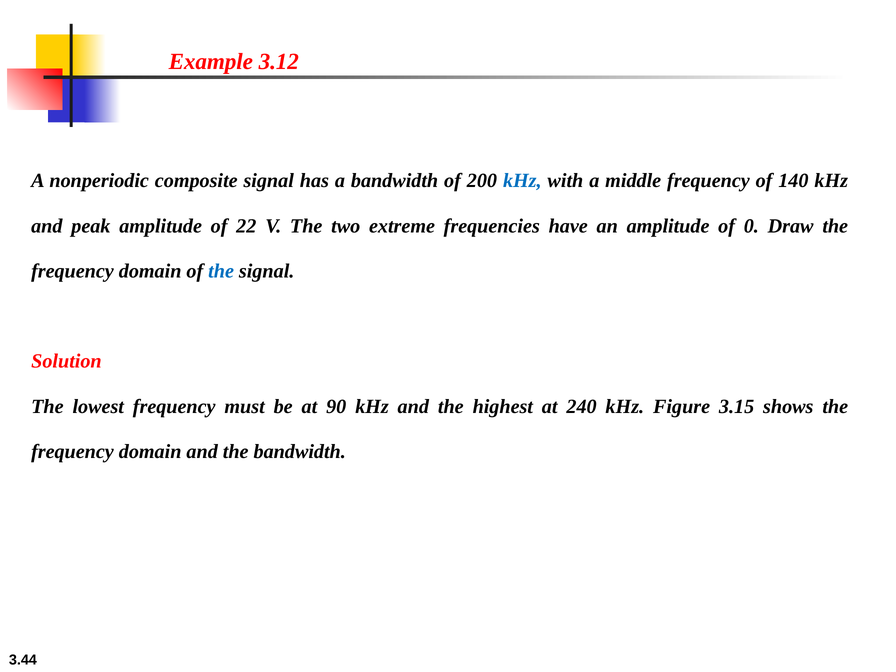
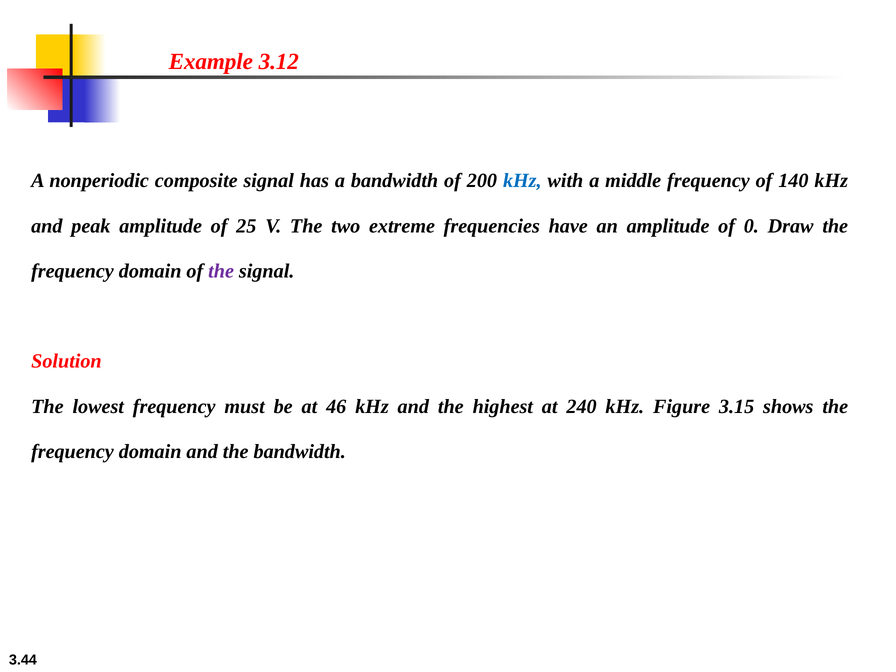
22: 22 -> 25 (246, 226)
the colour: blue -> purple (221, 271)
90: 90 -> 46 (336, 406)
